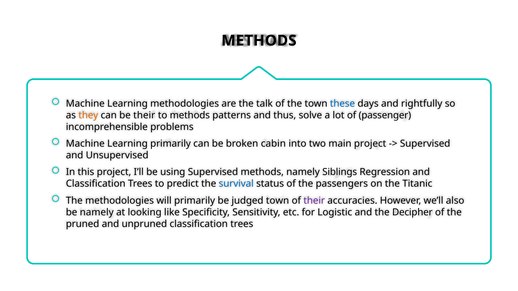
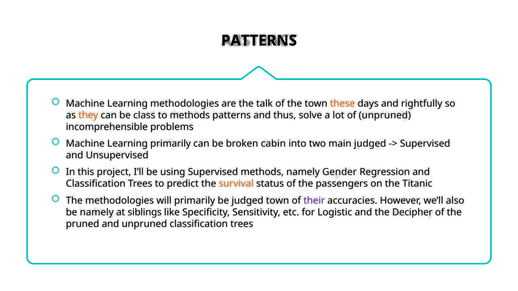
METHODS: METHODS -> PATTERNS (259, 41)
these colour: blue -> orange (342, 104)
be their: their -> class (144, 115)
of passenger: passenger -> unpruned (385, 115)
main project: project -> judged (370, 144)
Siblings: Siblings -> Gender (340, 172)
survival colour: blue -> orange (236, 184)
looking: looking -> siblings (145, 212)
